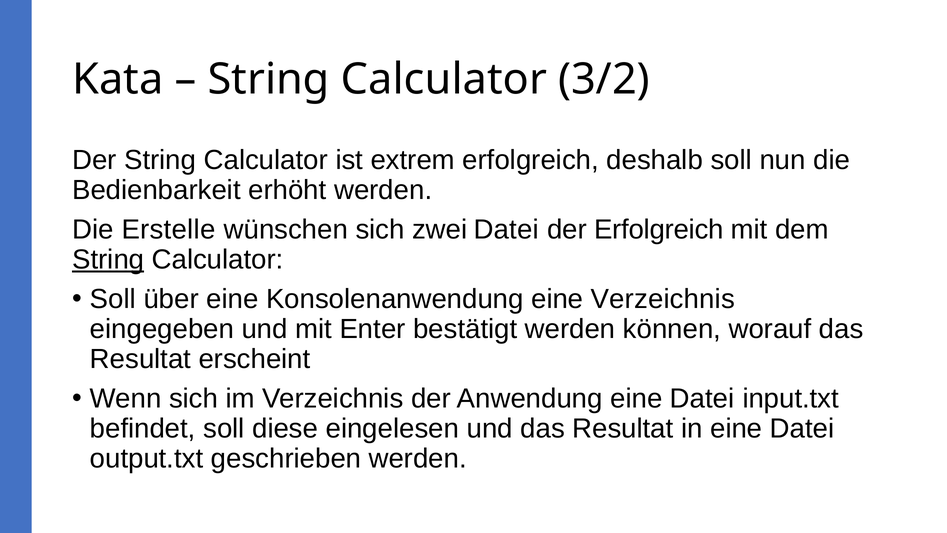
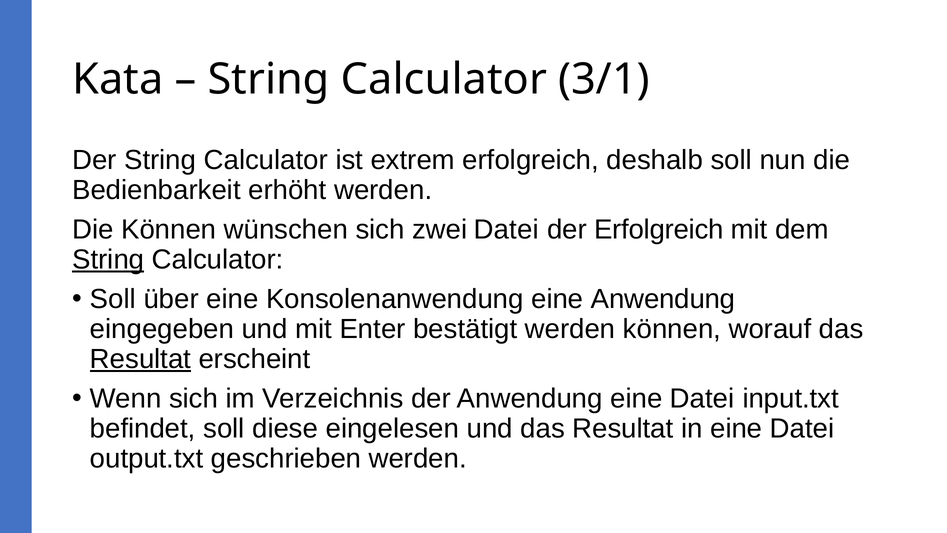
3/2: 3/2 -> 3/1 (604, 80)
Die Erstelle: Erstelle -> Können (169, 230)
eine Verzeichnis: Verzeichnis -> Anwendung (663, 299)
Resultat underline: none -> present (141, 359)
